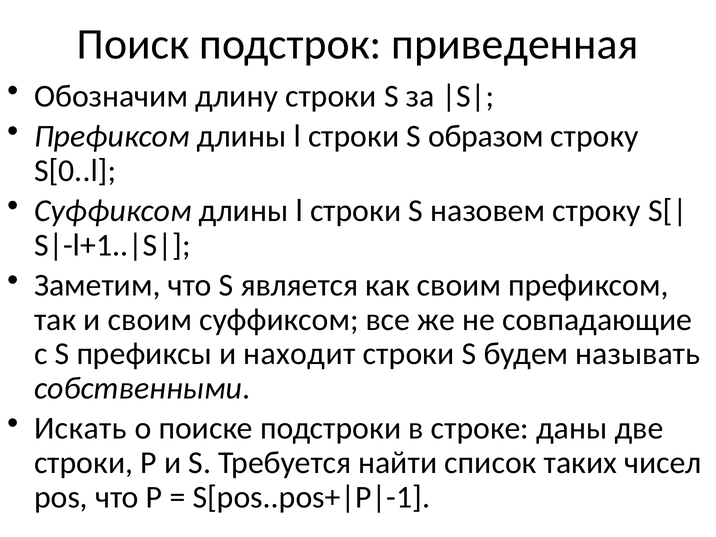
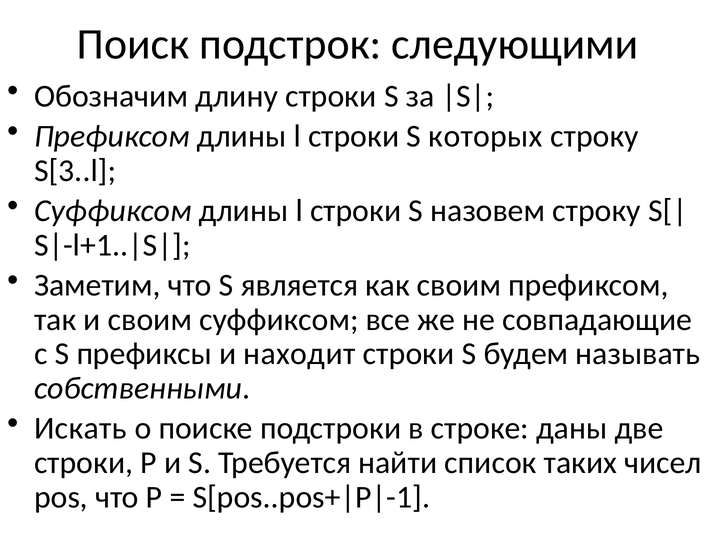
приведенная: приведенная -> следующими (515, 44)
образом: образом -> которых (486, 136)
S[0..l: S[0..l -> S[3..l (75, 171)
